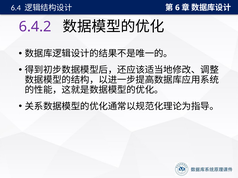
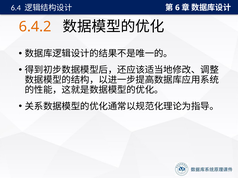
6.4.2 colour: purple -> orange (35, 27)
